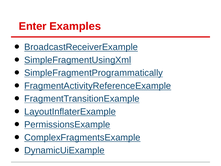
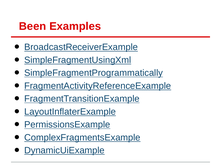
Enter: Enter -> Been (33, 26)
